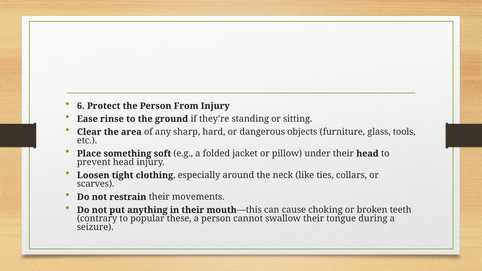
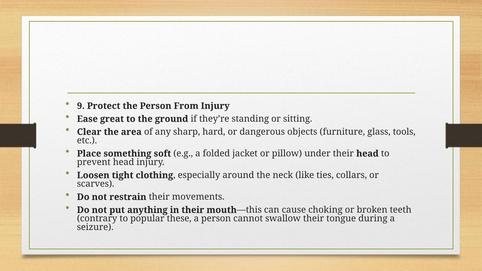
6: 6 -> 9 (81, 106)
rinse: rinse -> great (112, 119)
